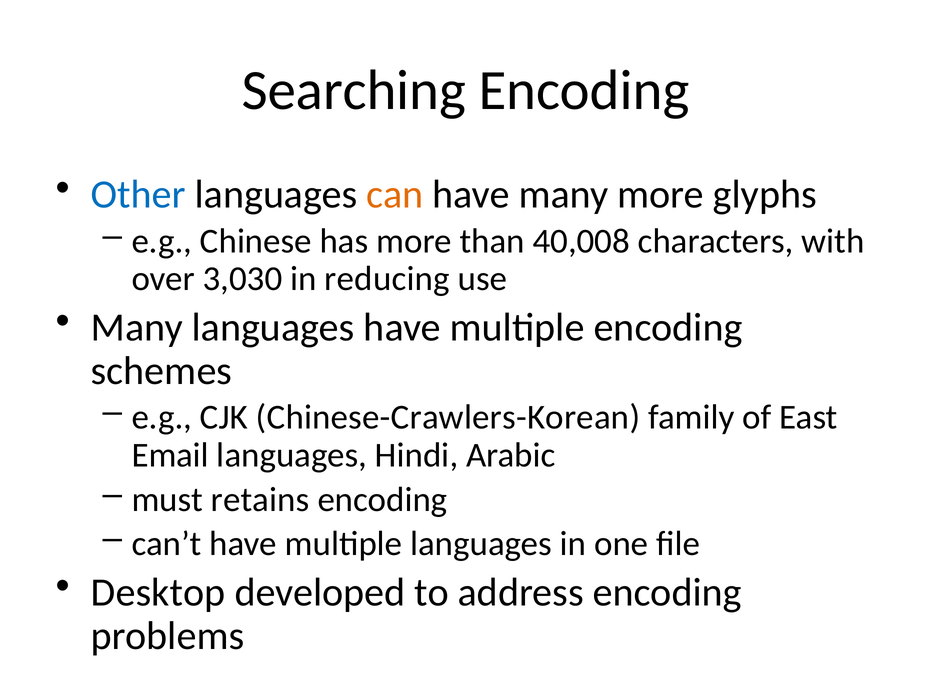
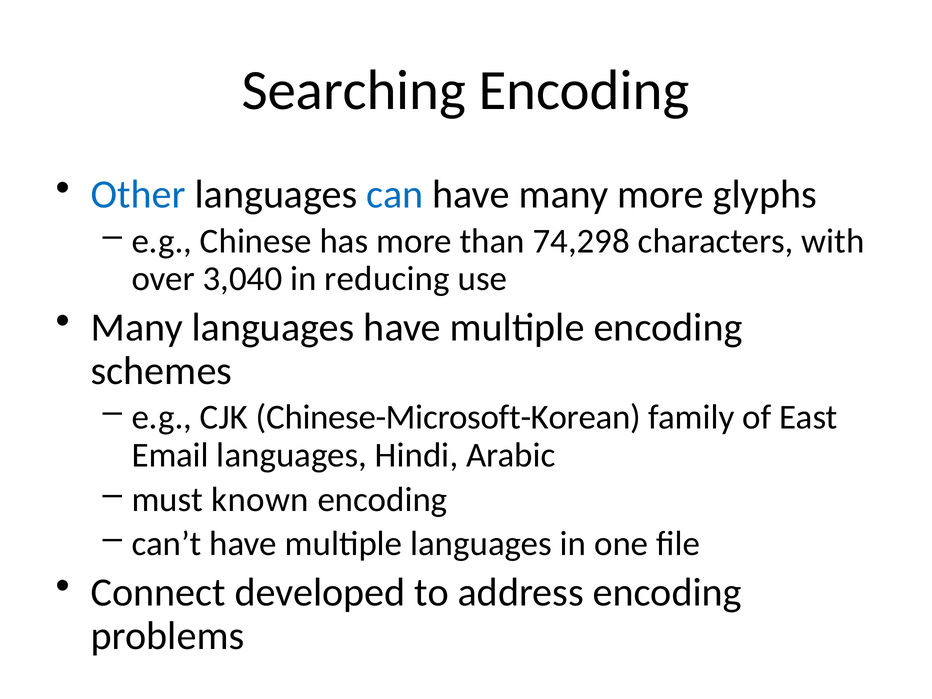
can colour: orange -> blue (395, 195)
40,008: 40,008 -> 74,298 (581, 241)
3,030: 3,030 -> 3,040 (243, 279)
Chinese-Crawlers-Korean: Chinese-Crawlers-Korean -> Chinese-Microsoft-Korean (448, 417)
retains: retains -> known (260, 500)
Desktop: Desktop -> Connect (158, 593)
